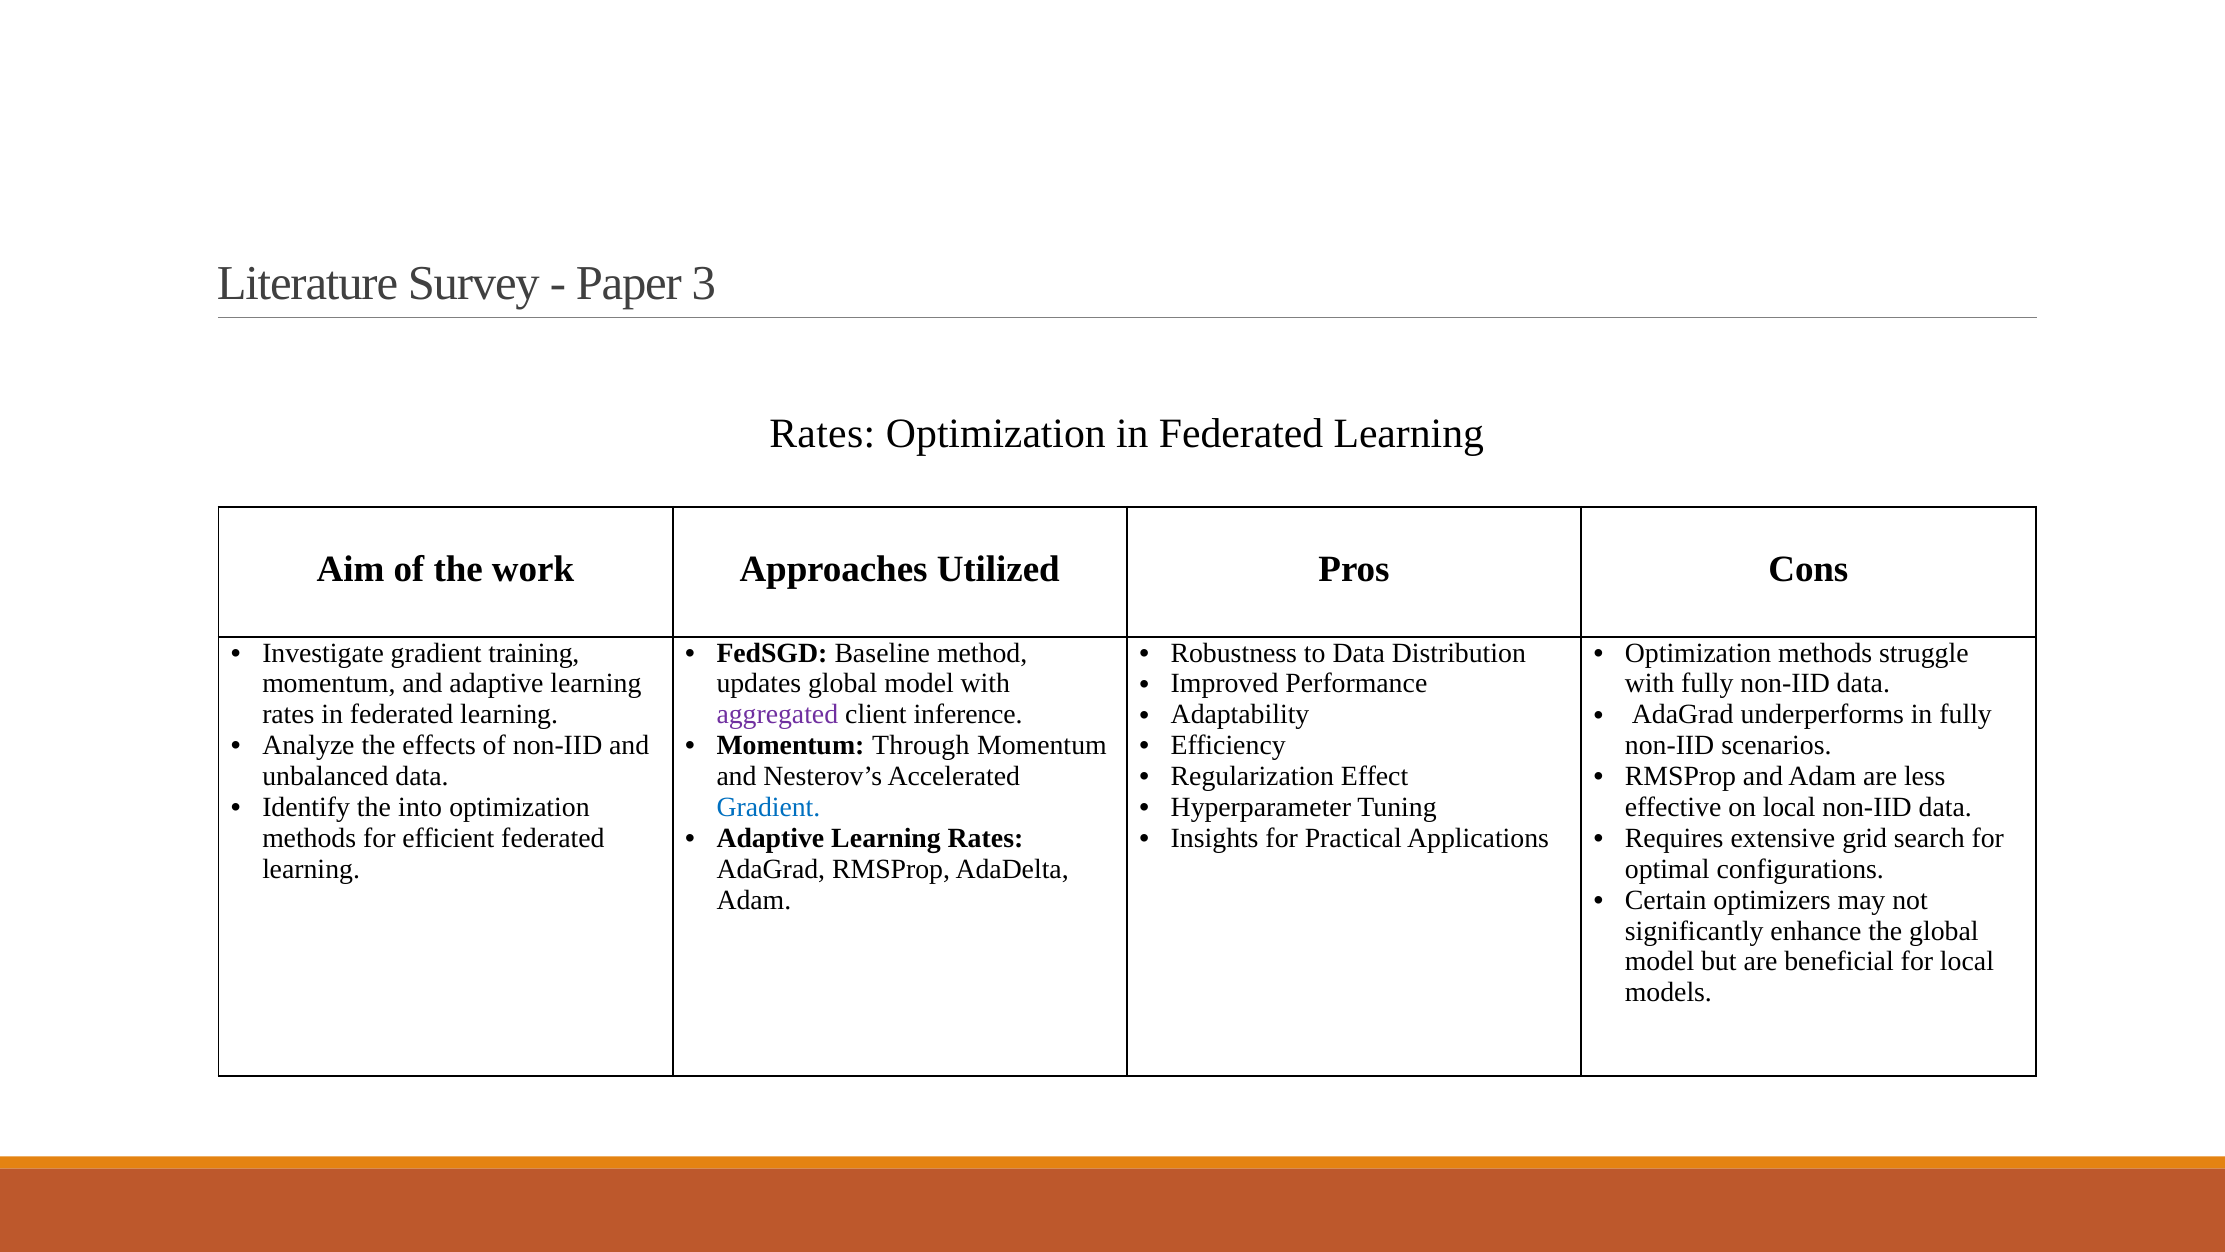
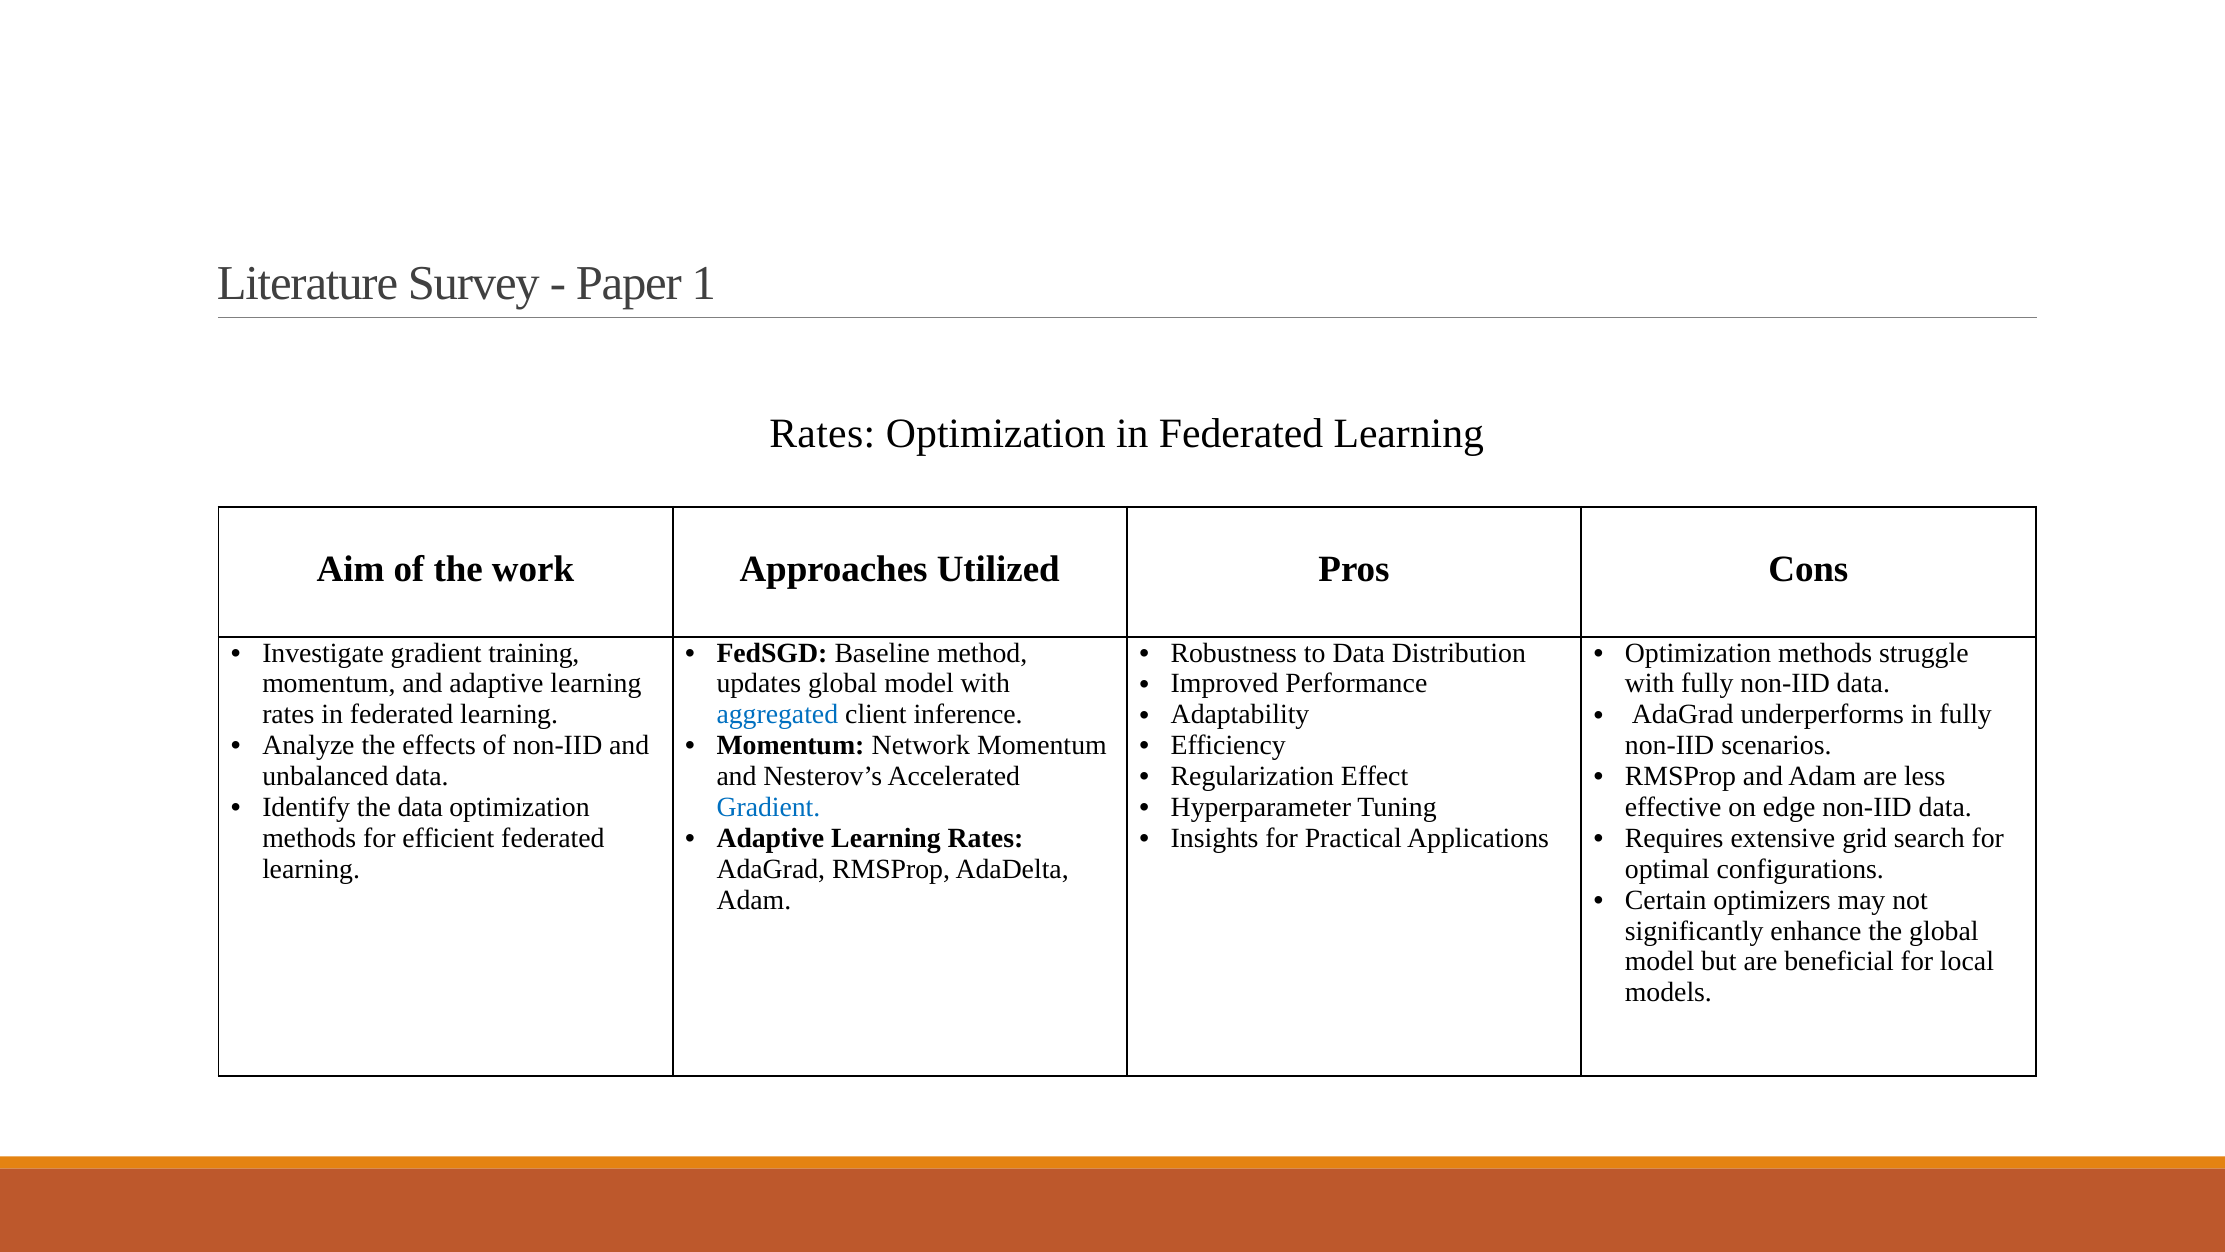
3: 3 -> 1 (704, 283)
aggregated colour: purple -> blue (777, 714)
Through: Through -> Network (921, 745)
on local: local -> edge (1789, 807)
the into: into -> data (420, 807)
